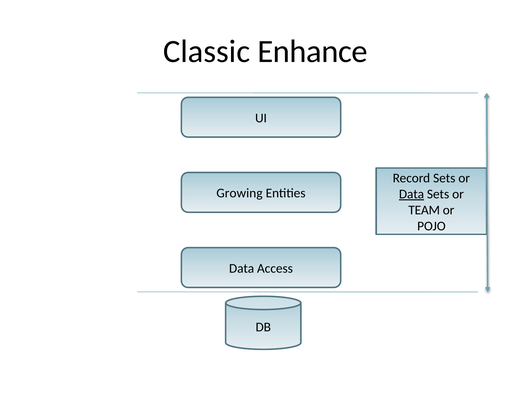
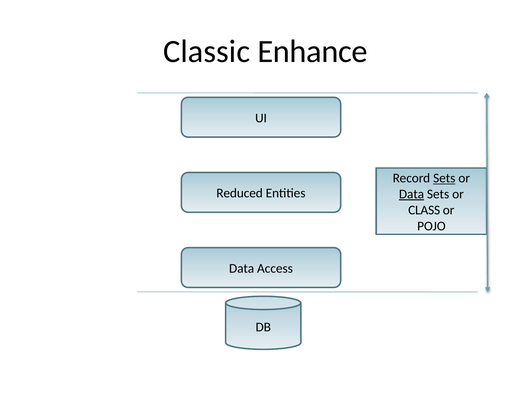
Sets underline: none -> present (444, 178)
Growing: Growing -> Reduced (240, 193)
TEAM: TEAM -> CLASS (424, 210)
